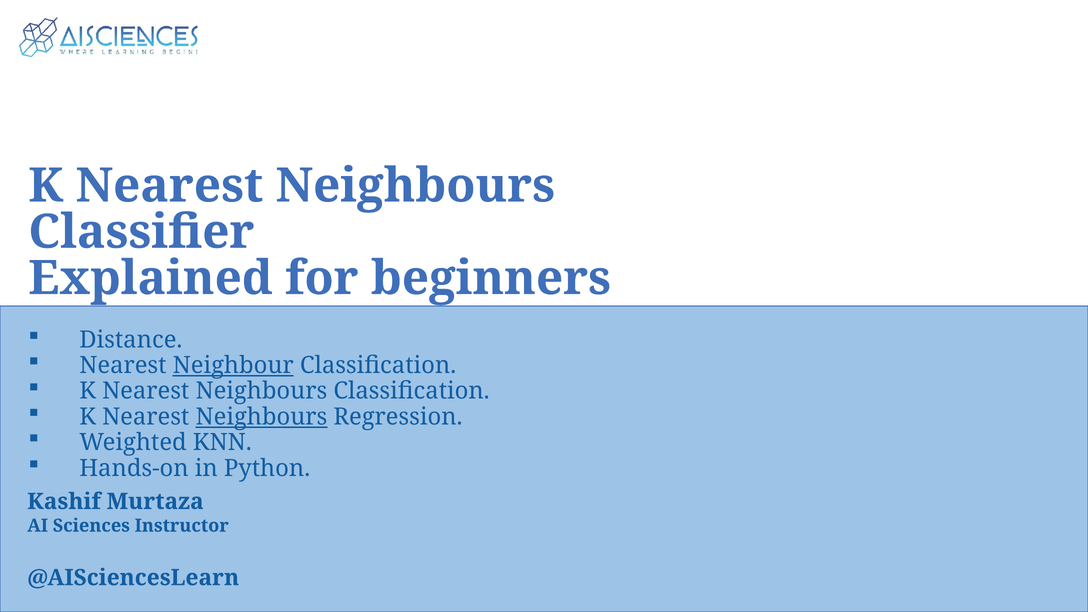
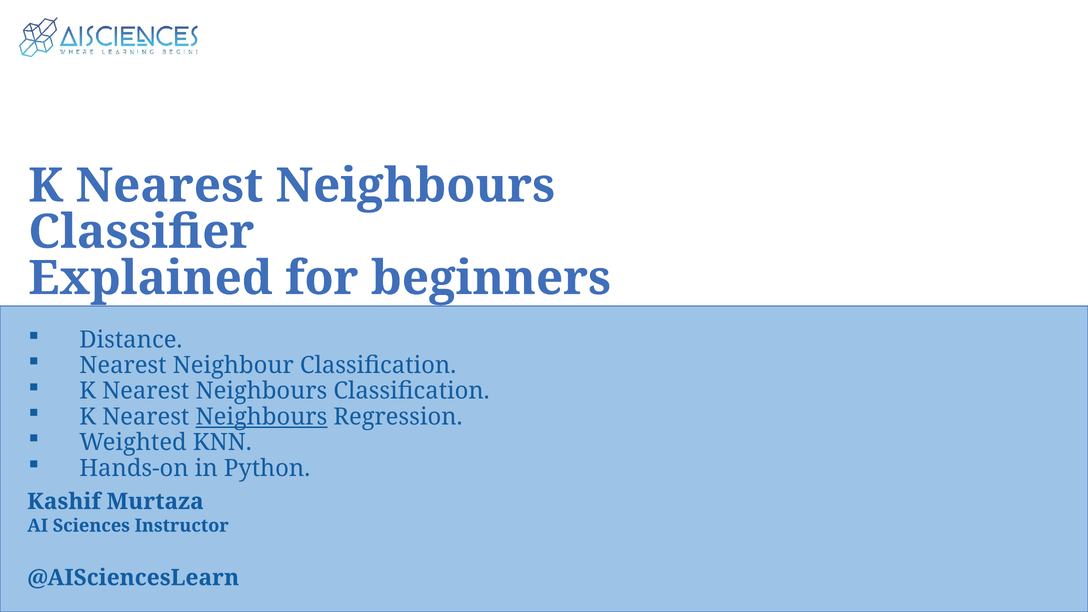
Neighbour underline: present -> none (233, 365)
